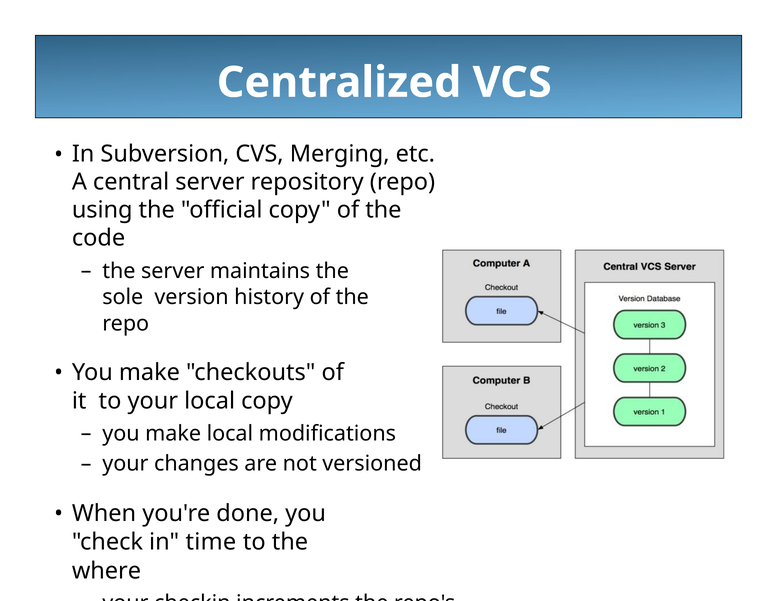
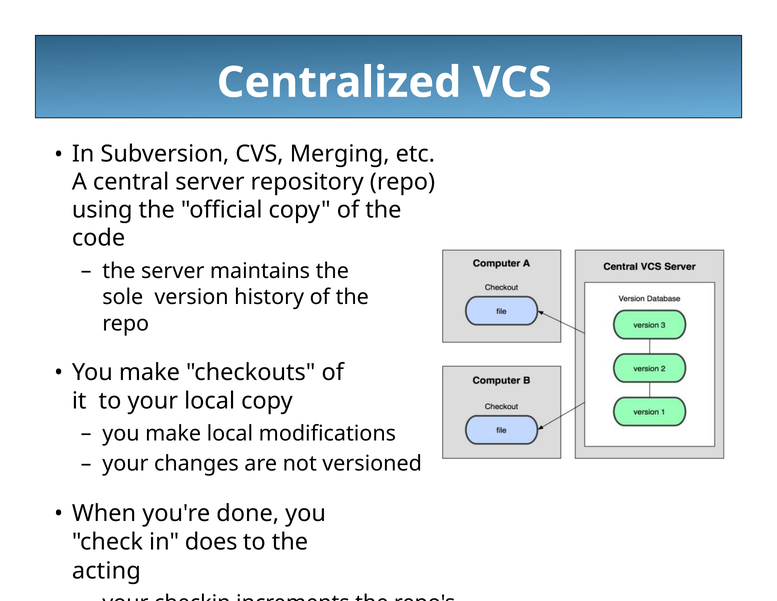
time: time -> does (211, 542)
where: where -> acting (106, 570)
